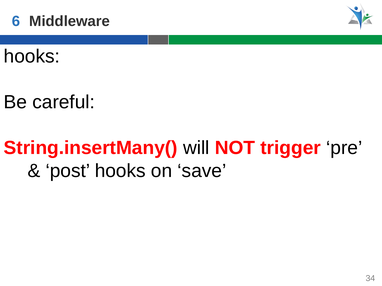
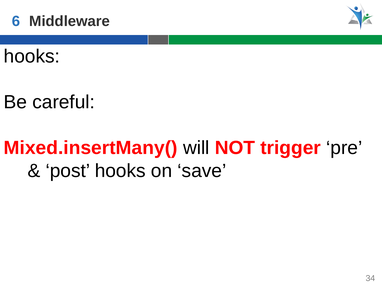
String.insertMany(: String.insertMany( -> Mixed.insertMany( (91, 148)
